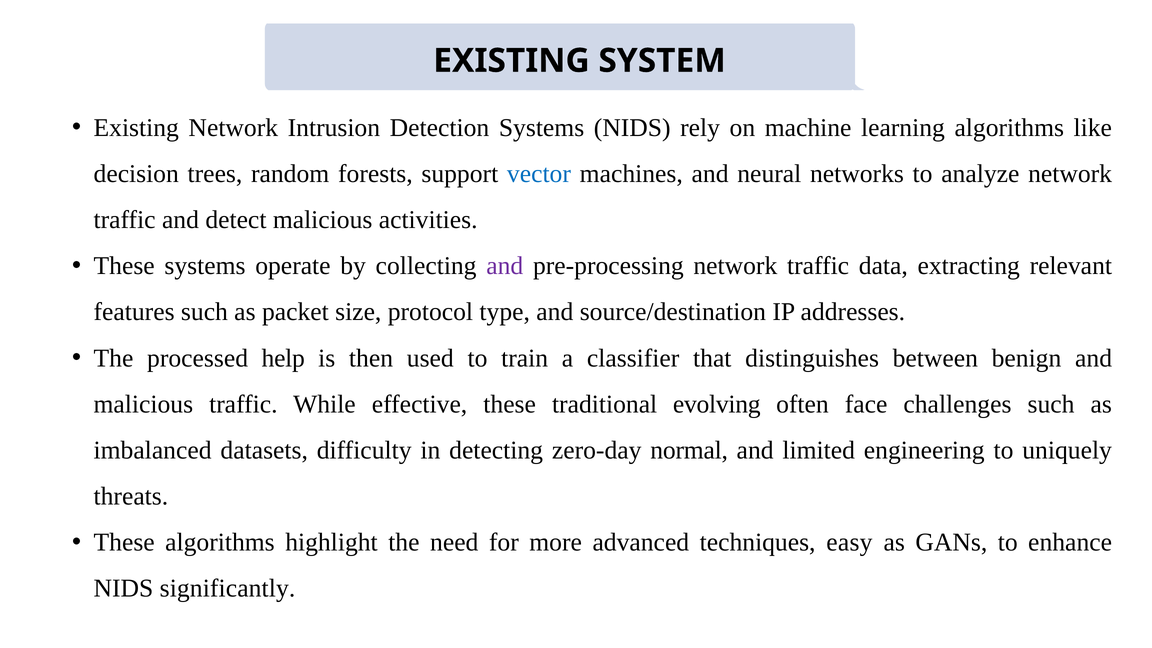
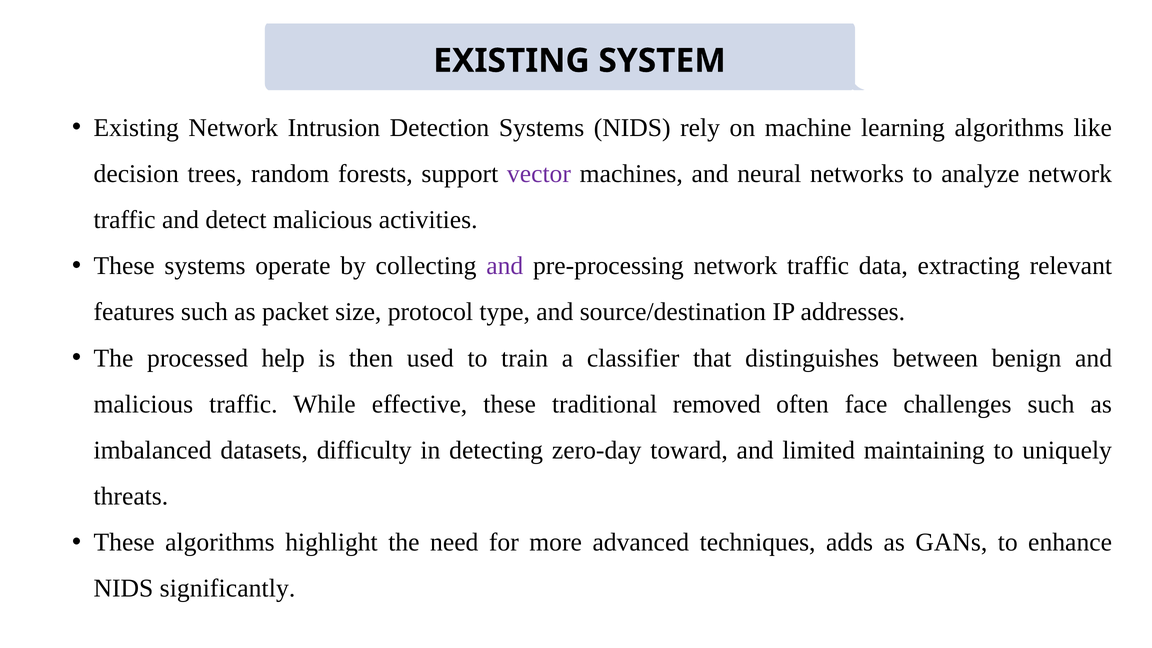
vector colour: blue -> purple (539, 174)
evolving: evolving -> removed (717, 404)
normal: normal -> toward (689, 450)
engineering: engineering -> maintaining (924, 450)
easy: easy -> adds (850, 542)
